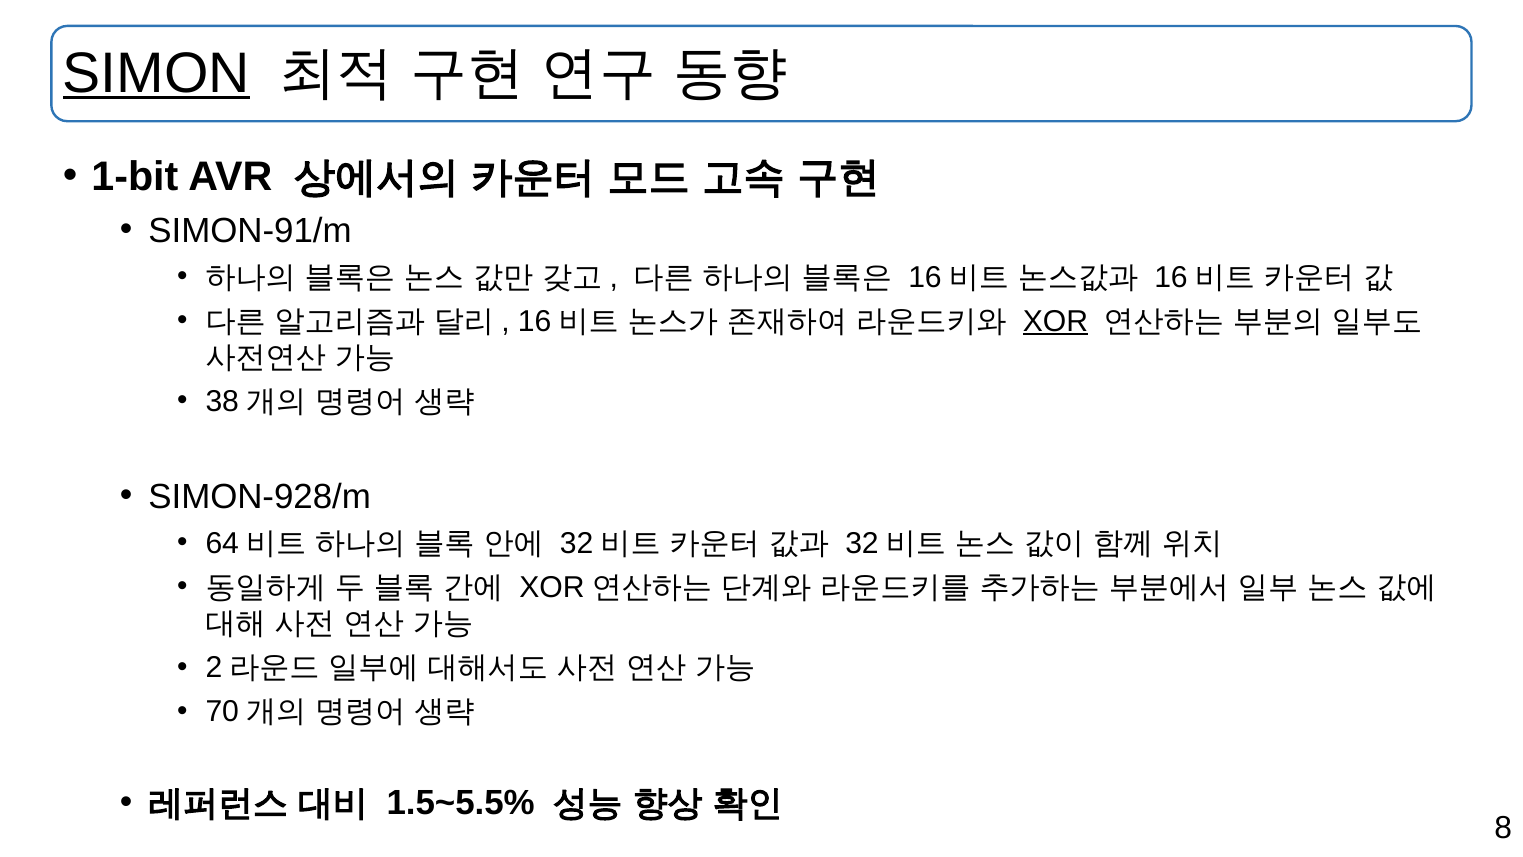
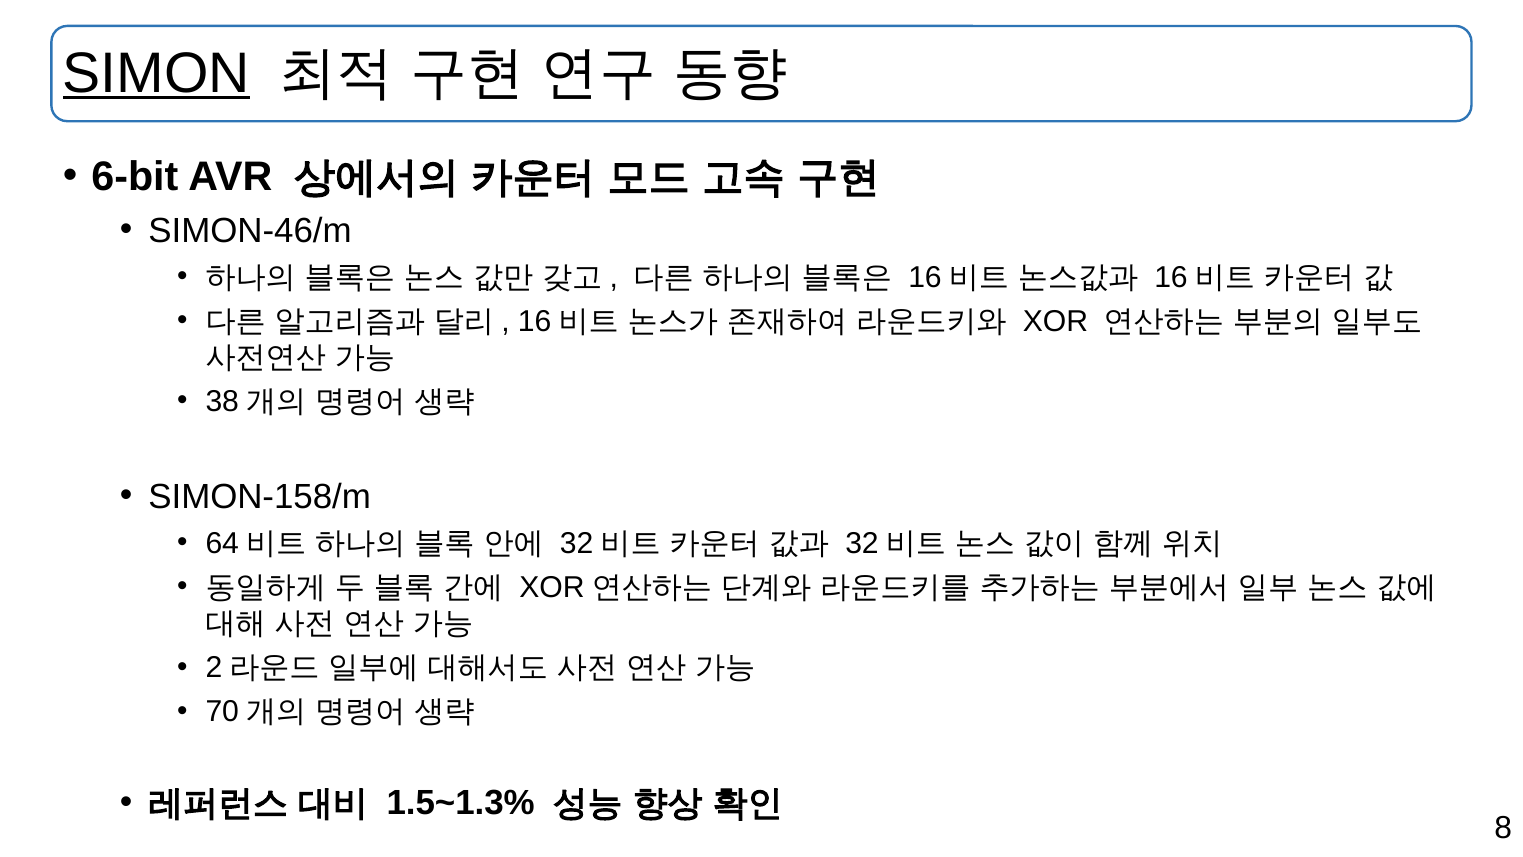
1-bit: 1-bit -> 6-bit (135, 177)
SIMON-91/m: SIMON-91/m -> SIMON-46/m (250, 230)
XOR underline: present -> none (1055, 321)
SIMON-928/m: SIMON-928/m -> SIMON-158/m (260, 497)
1.5~5.5%: 1.5~5.5% -> 1.5~1.3% (461, 803)
